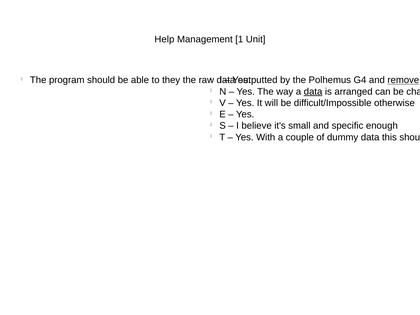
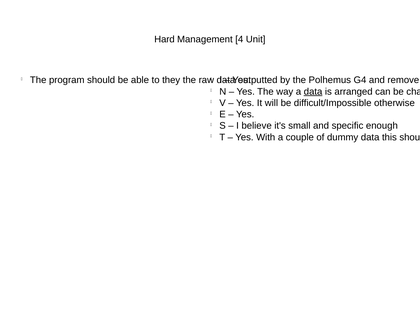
Help: Help -> Hard (165, 39)
1: 1 -> 4 (239, 39)
remove underline: present -> none (403, 80)
